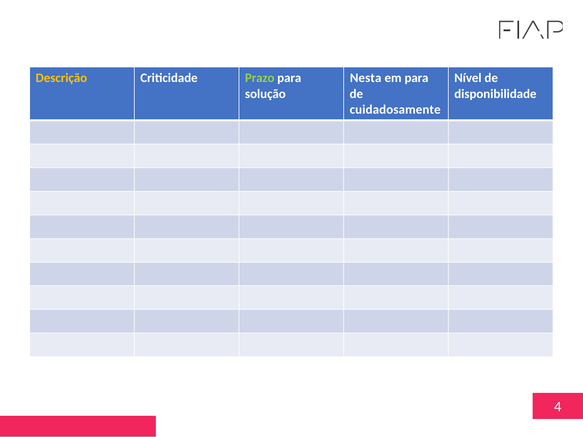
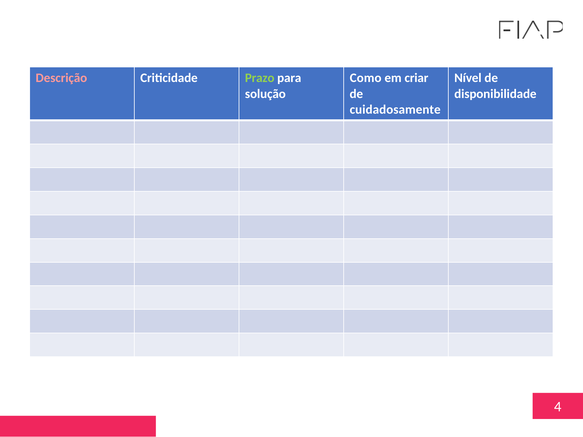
Descrição colour: yellow -> pink (61, 78)
Nesta: Nesta -> Como (366, 78)
em para: para -> criar (416, 78)
